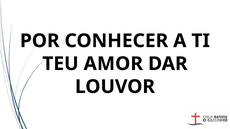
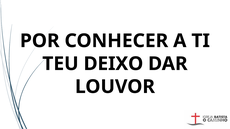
AMOR: AMOR -> DEIXO (113, 64)
